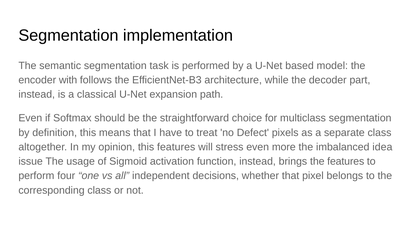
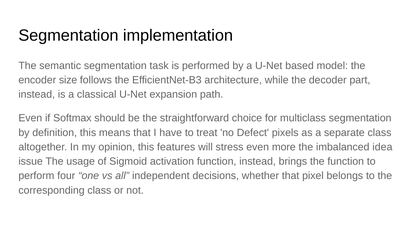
with: with -> size (68, 80)
the features: features -> function (346, 162)
